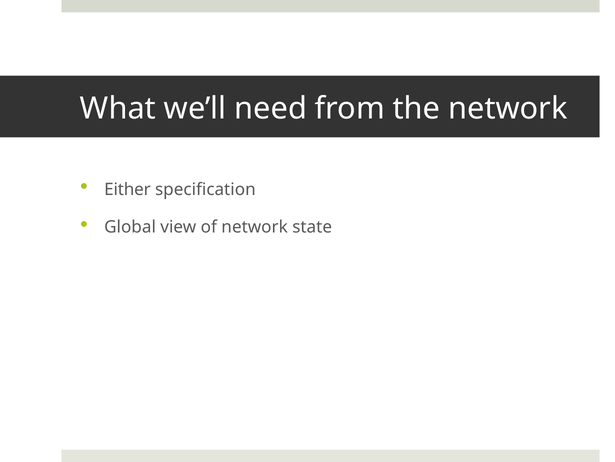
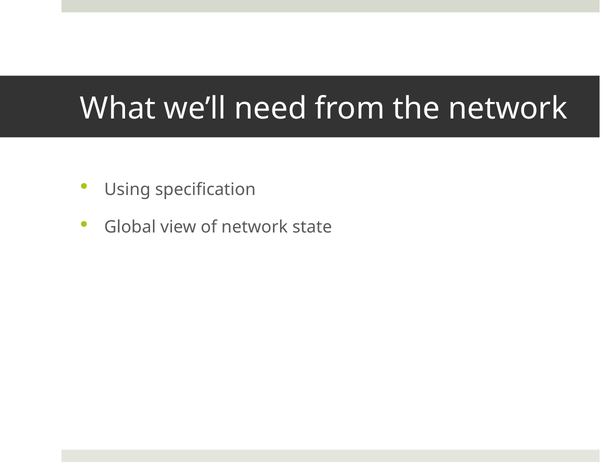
Either: Either -> Using (127, 189)
